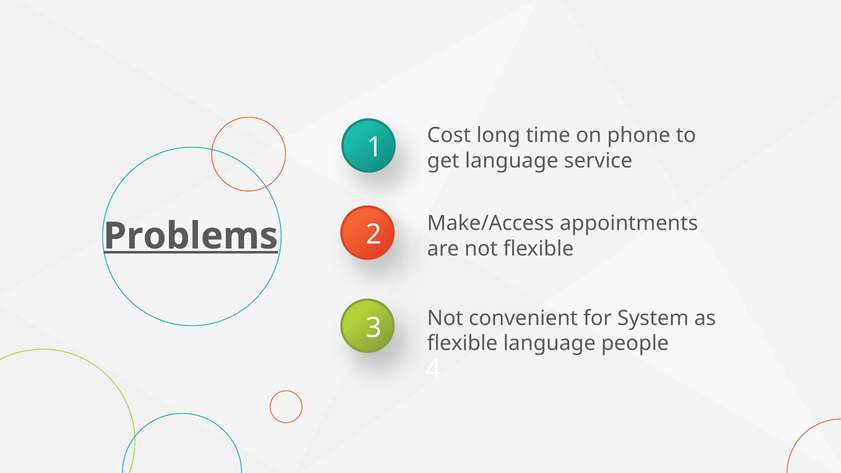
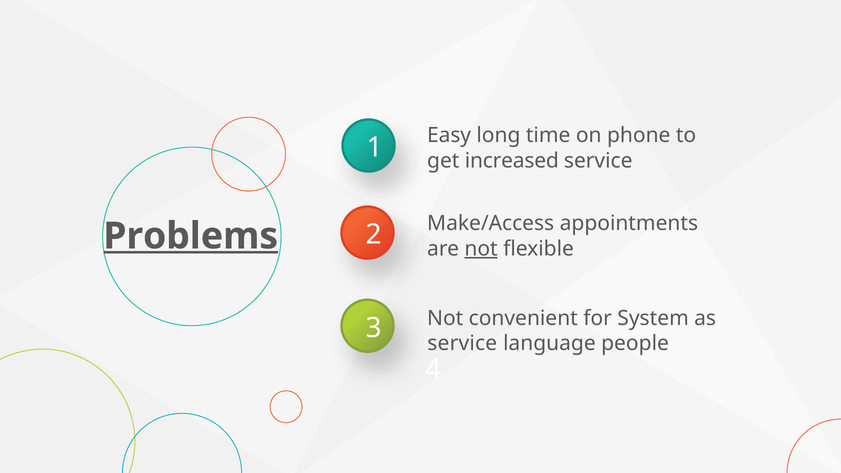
Cost: Cost -> Easy (449, 135)
get language: language -> increased (512, 161)
not underline: none -> present (481, 249)
flexible: flexible -> service (462, 343)
